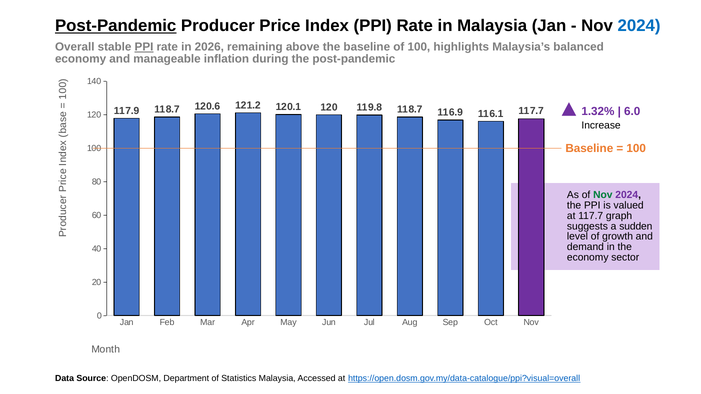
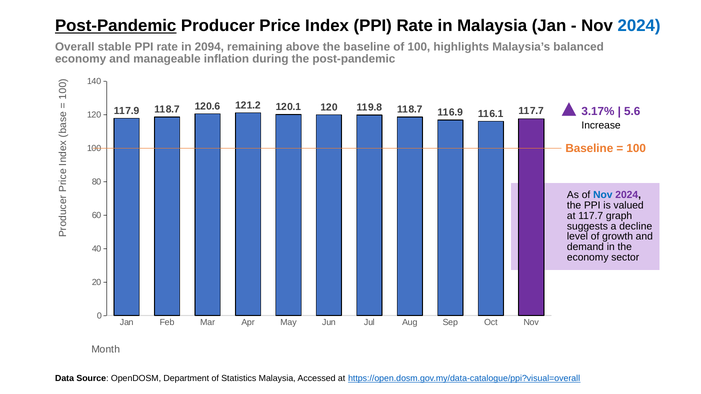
PPI underline: present -> none (144, 47)
2026: 2026 -> 2094 (209, 47)
1.32%: 1.32% -> 3.17% (598, 111)
6.0: 6.0 -> 5.6 (632, 111)
Nov colour: green -> blue (603, 195)
sudden: sudden -> decline (636, 226)
